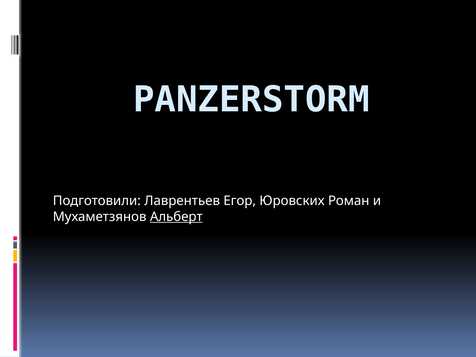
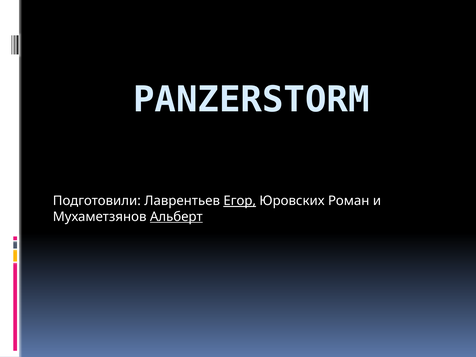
Егор underline: none -> present (240, 201)
